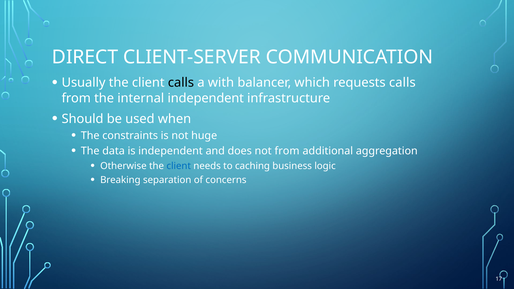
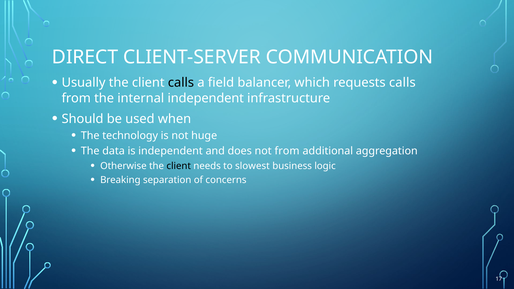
with: with -> field (221, 83)
constraints: constraints -> technology (130, 136)
client colour: blue -> black (179, 166)
caching: caching -> slowest (252, 166)
